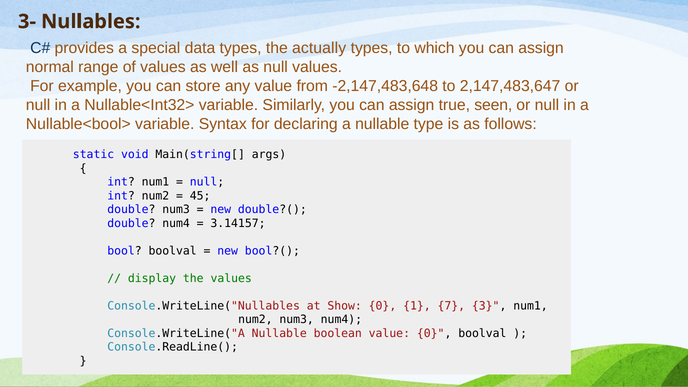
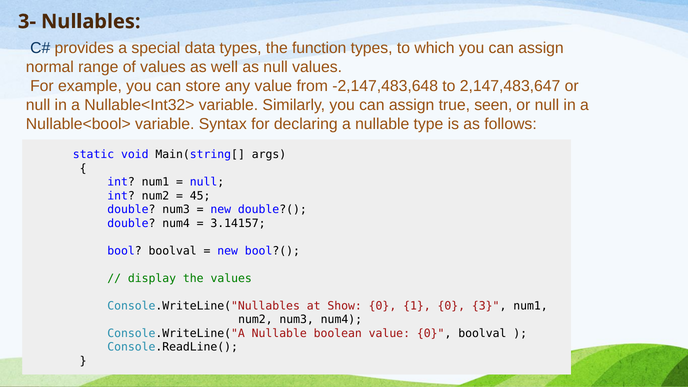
actually: actually -> function (319, 48)
1 7: 7 -> 0 (451, 306)
